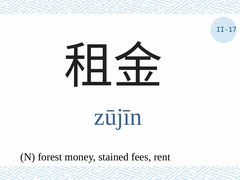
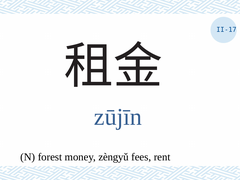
stained: stained -> zèngyǔ (114, 157)
